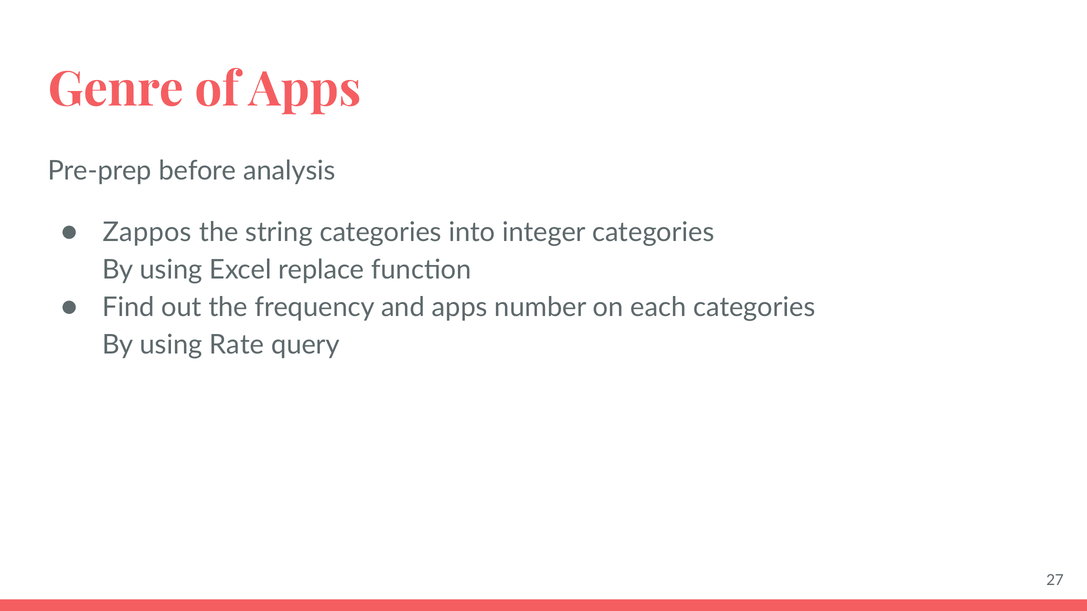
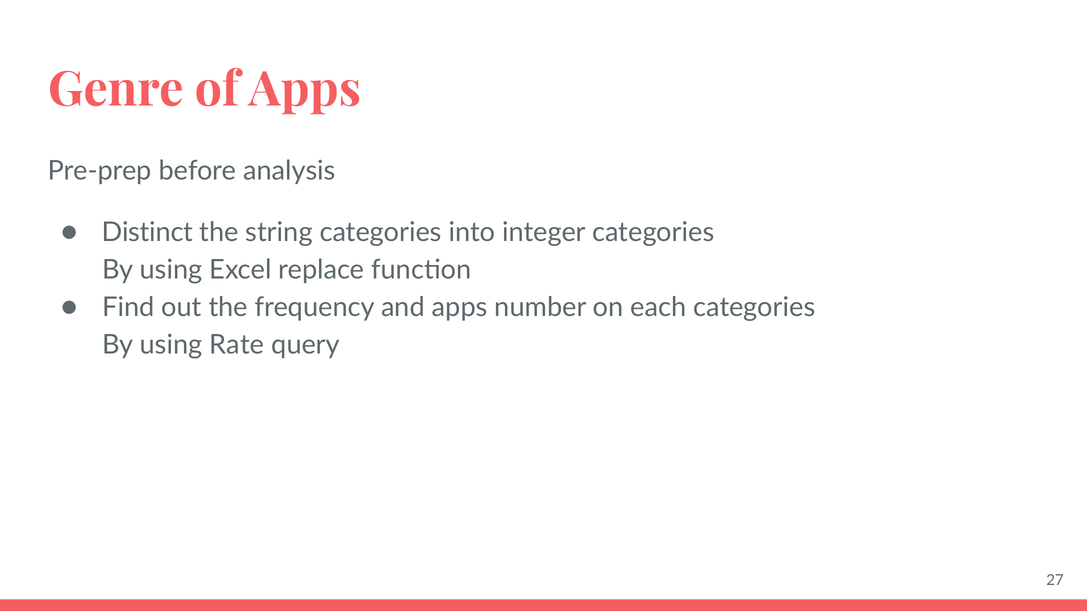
Zappos: Zappos -> Distinct (147, 233)
